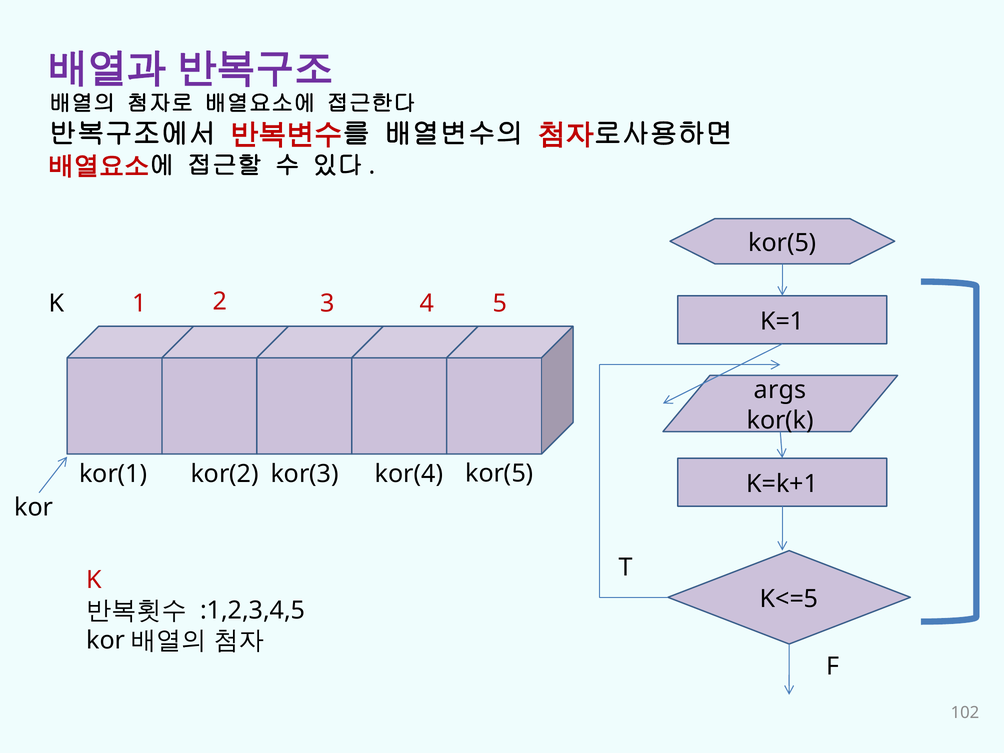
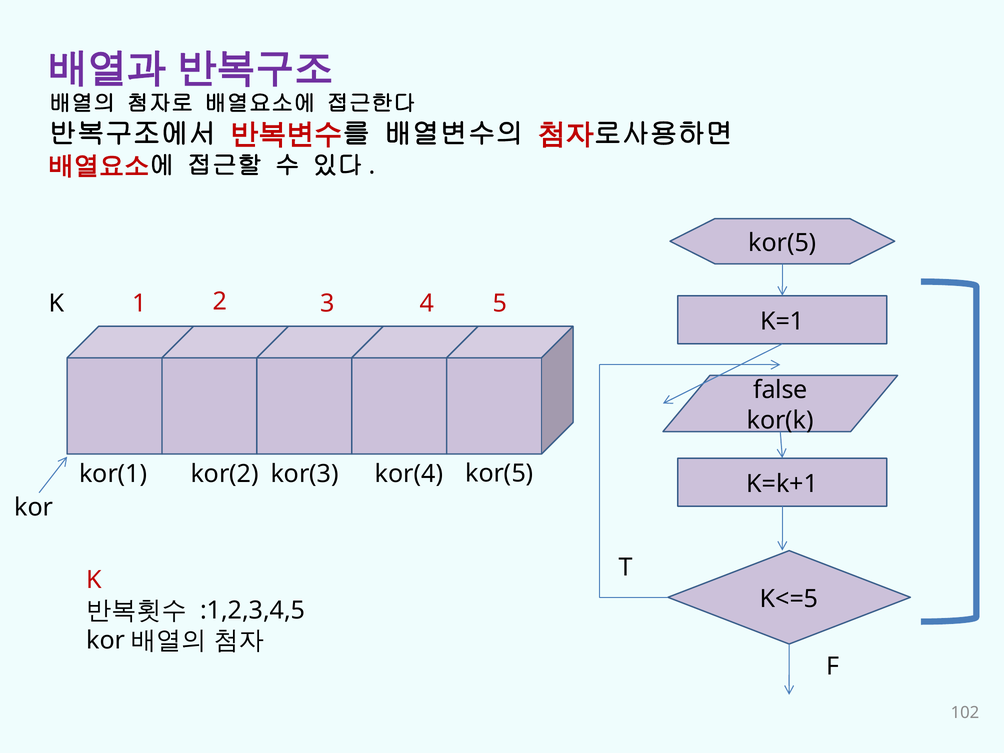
args: args -> false (780, 390)
